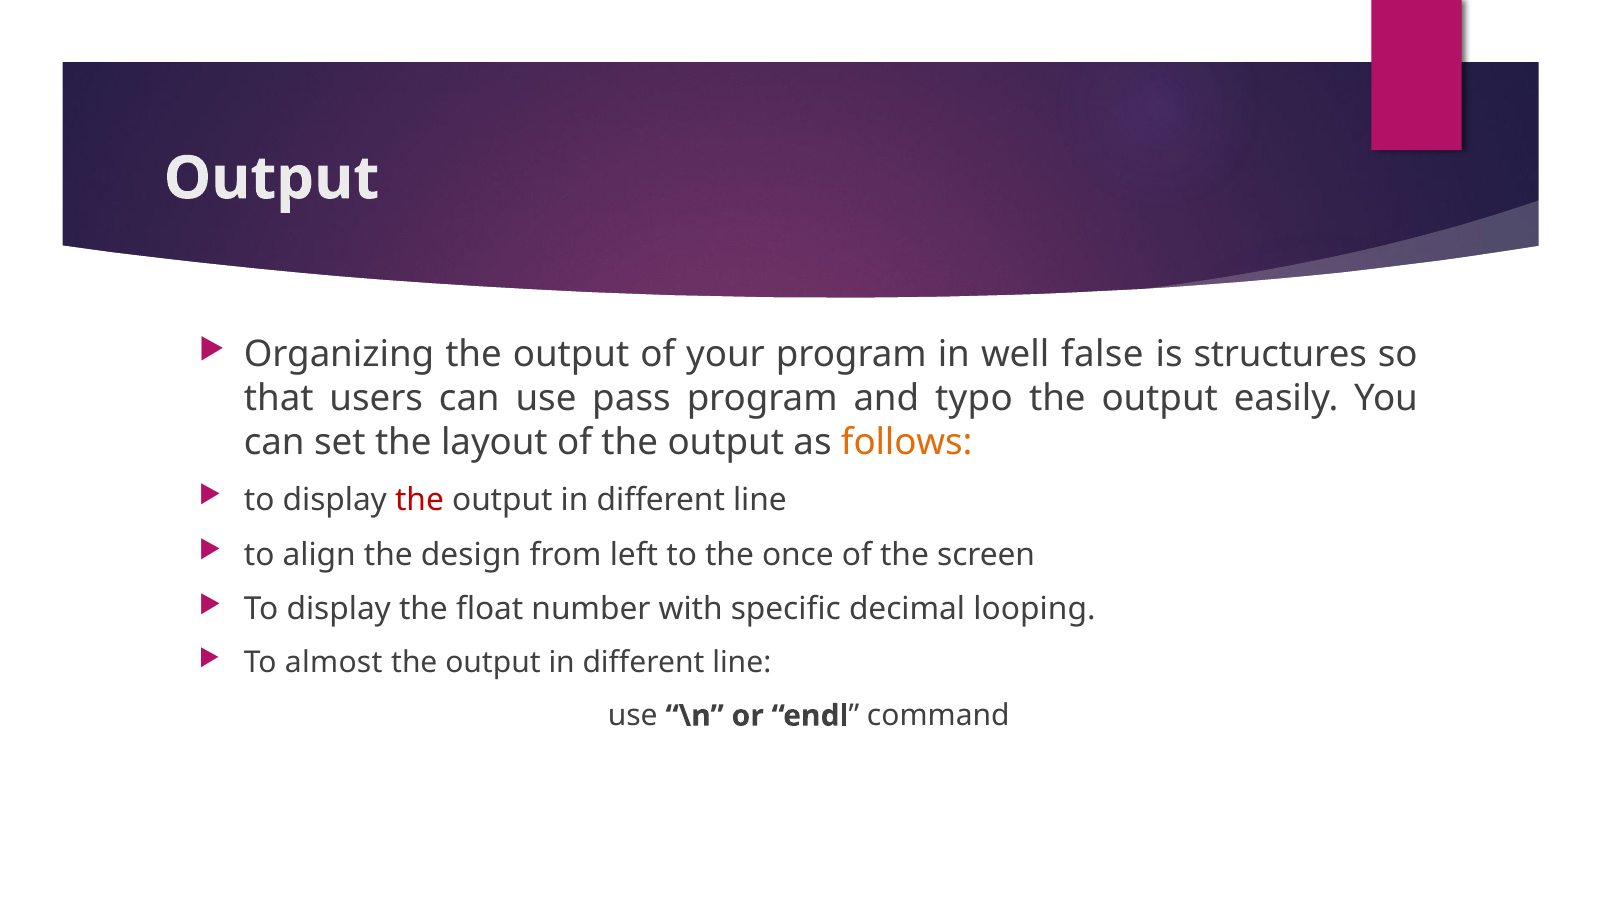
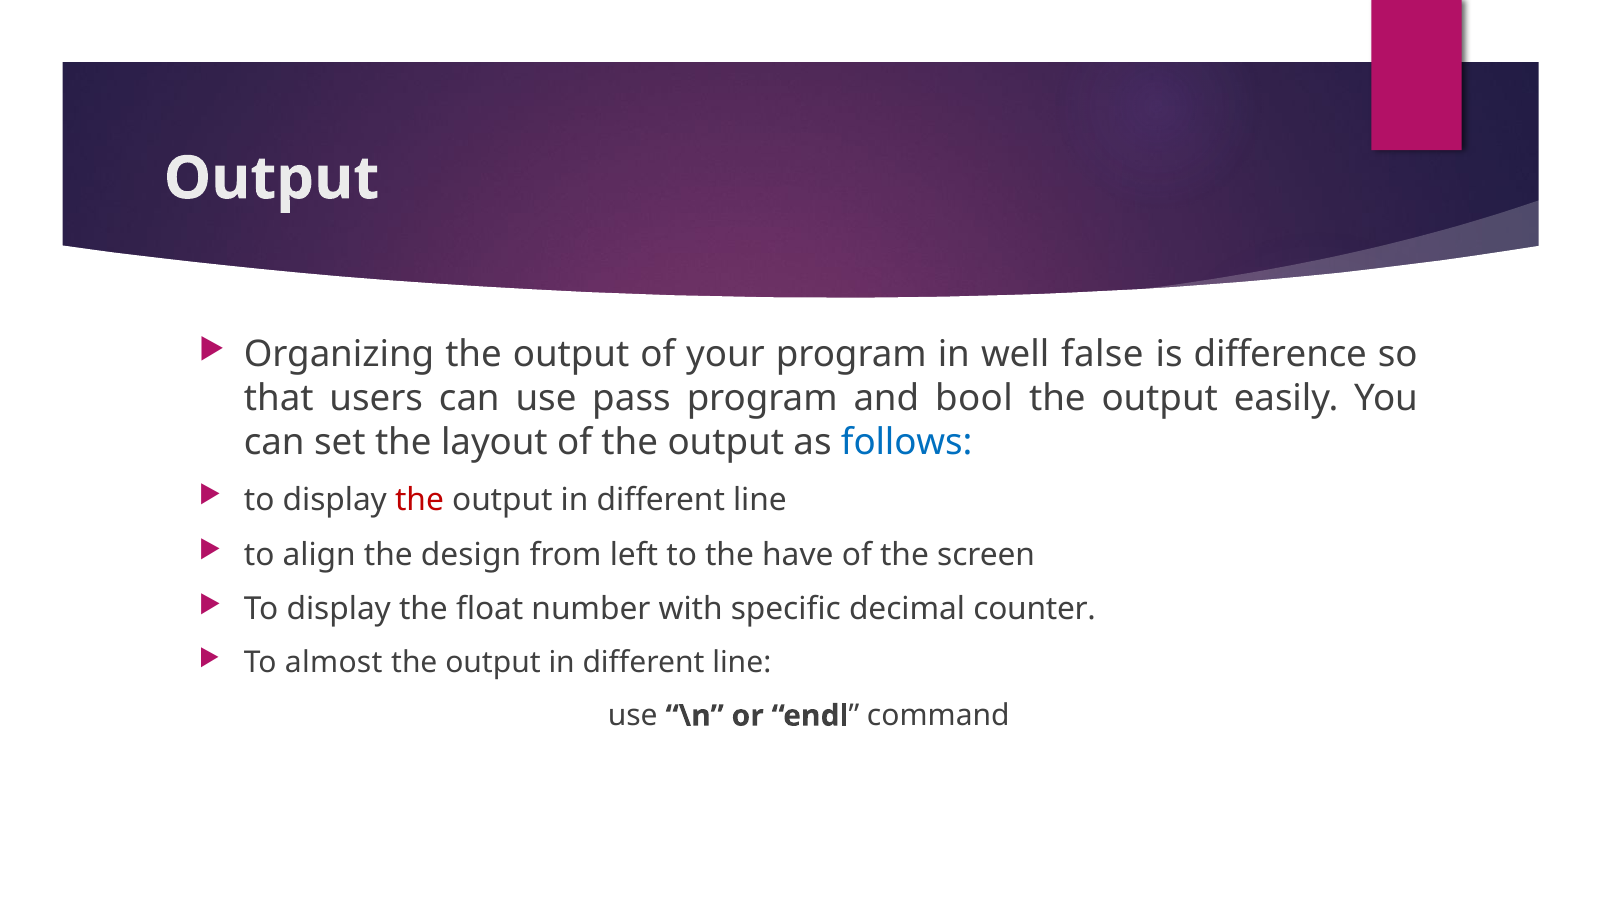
structures: structures -> difference (1280, 355)
typo: typo -> bool (974, 399)
follows colour: orange -> blue (907, 443)
once: once -> have (798, 555)
looping: looping -> counter (1035, 610)
